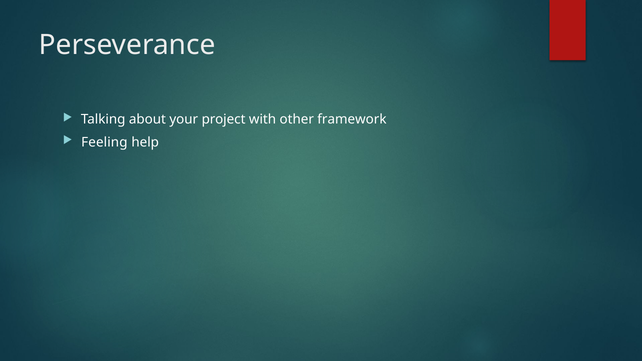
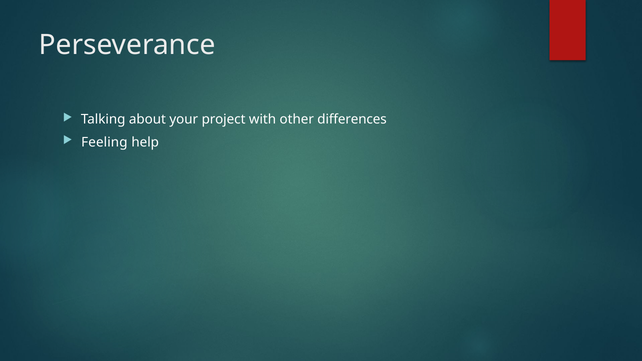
framework: framework -> differences (352, 119)
